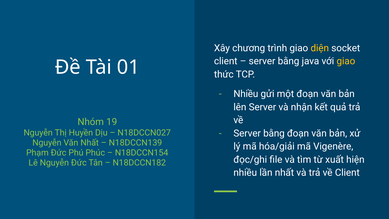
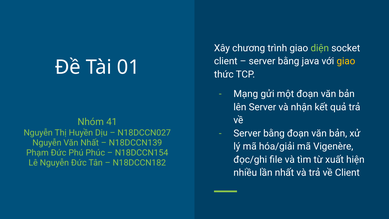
diện colour: yellow -> light green (320, 48)
Nhiều: Nhiều -> Mạng (246, 94)
19: 19 -> 41 (112, 122)
